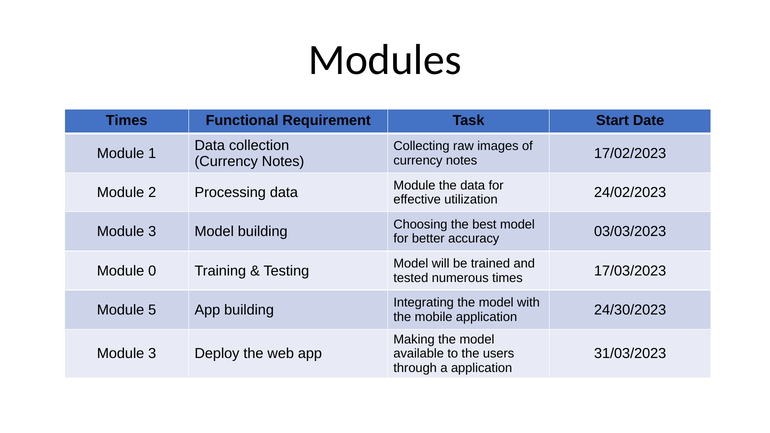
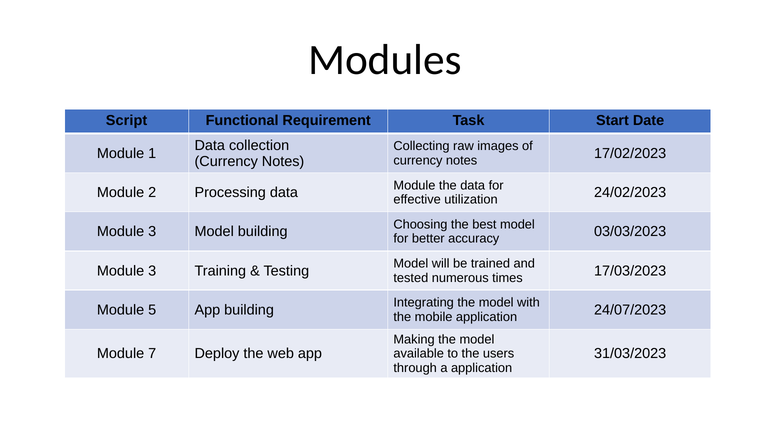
Times: Times -> Script (127, 121)
0: 0 -> 3 (152, 271)
24/30/2023: 24/30/2023 -> 24/07/2023 (630, 310)
3: 3 -> 7 (152, 354)
